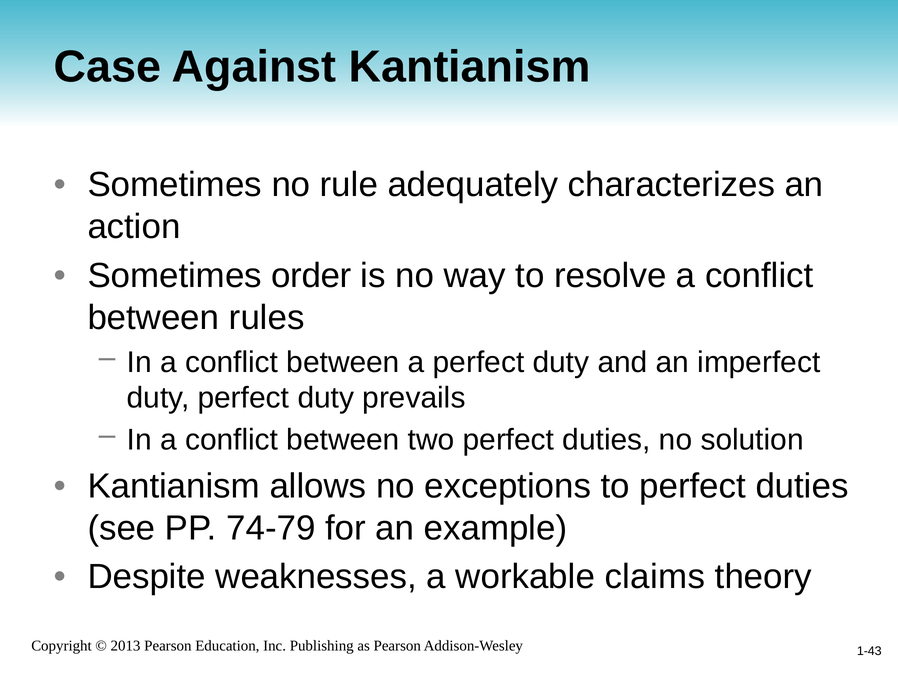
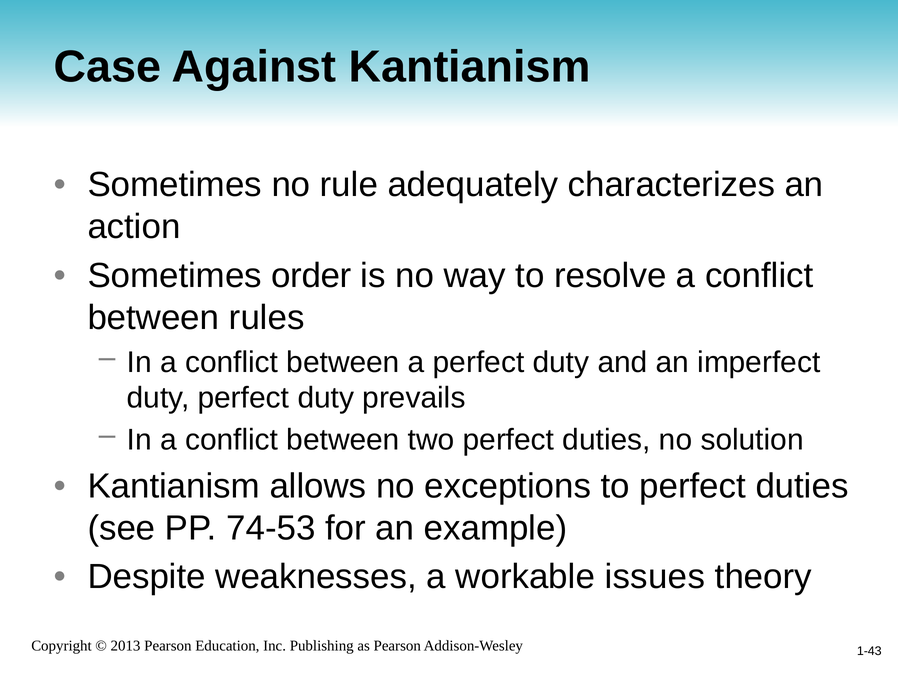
74-79: 74-79 -> 74-53 (271, 528)
claims: claims -> issues (655, 577)
